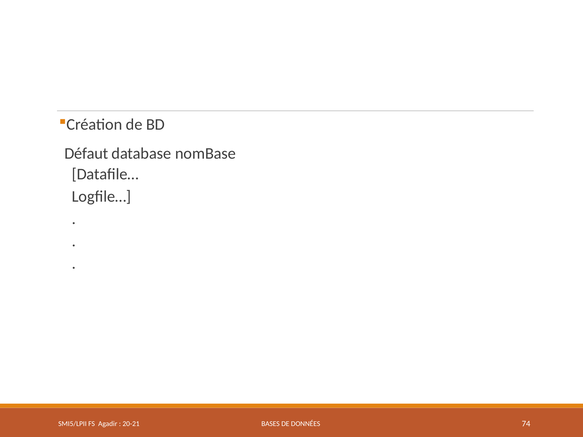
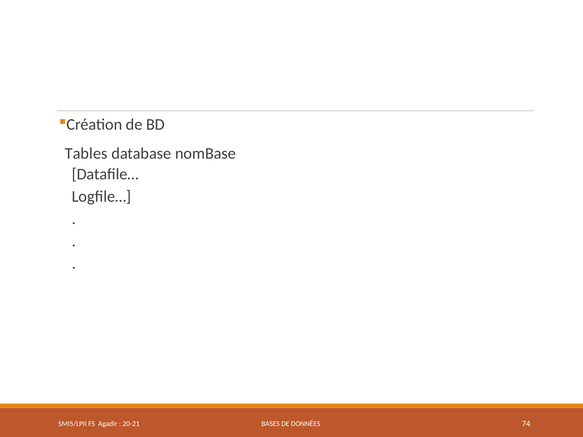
Défaut: Défaut -> Tables (86, 153)
